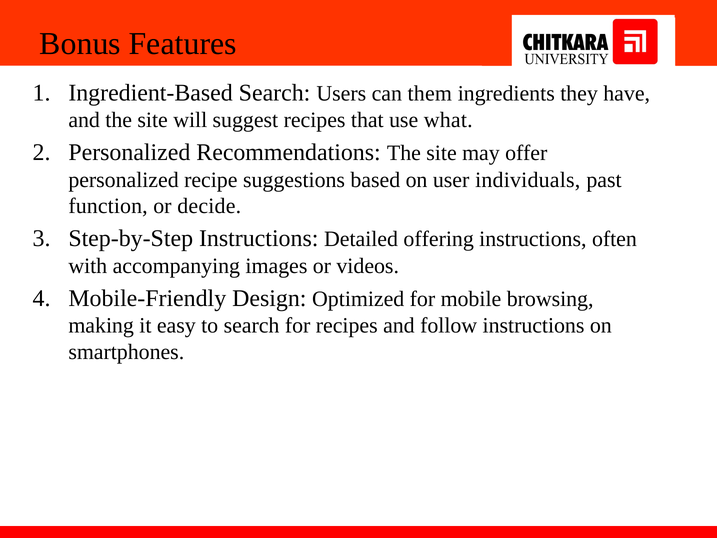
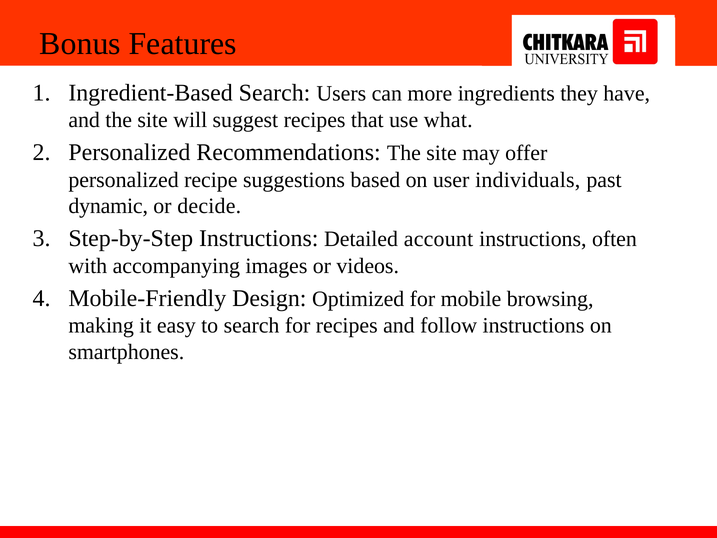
them: them -> more (430, 93)
function: function -> dynamic (108, 206)
offering: offering -> account (439, 239)
